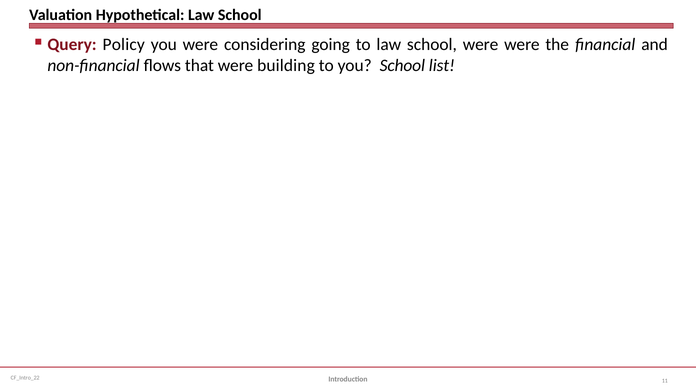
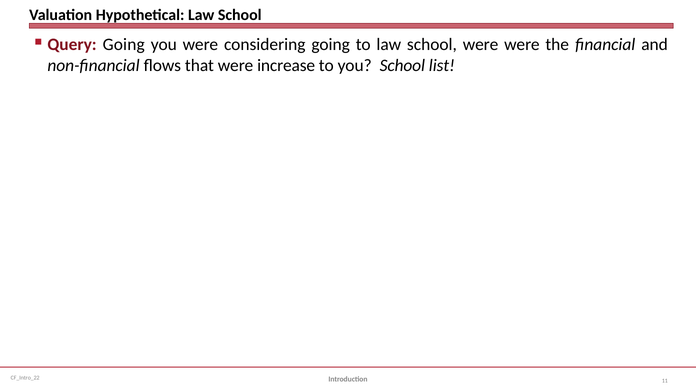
Query Policy: Policy -> Going (124, 45)
building: building -> increase (286, 66)
